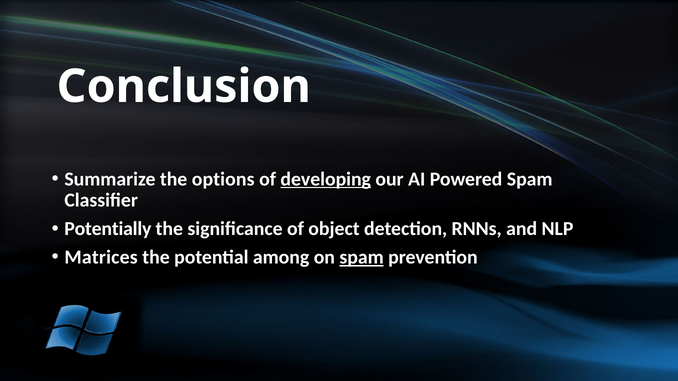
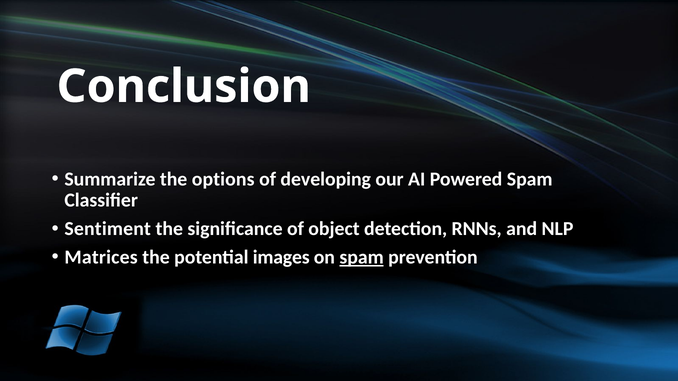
developing underline: present -> none (326, 179)
Potentially: Potentially -> Sentiment (108, 229)
among: among -> images (281, 257)
